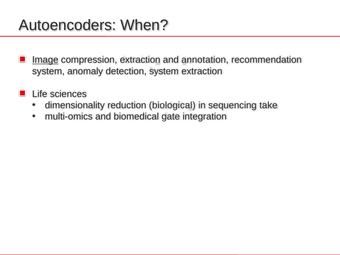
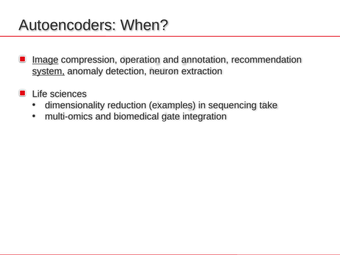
compression extraction: extraction -> operation (140, 60)
system underline: none -> present (48, 71)
detection system: system -> neuron (164, 71)
biological: biological -> examples (172, 105)
